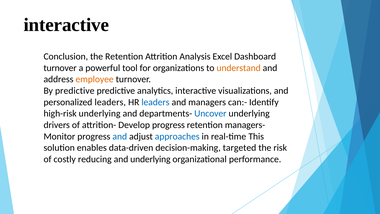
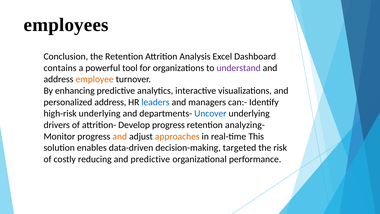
interactive: interactive -> employees (66, 25)
turnover: turnover -> contains (60, 68)
understand colour: orange -> purple (239, 68)
By predictive: predictive -> enhancing (75, 91)
personalized leaders: leaders -> address (110, 102)
managers-: managers- -> analyzing- (245, 125)
and colour: blue -> orange (120, 136)
approaches colour: blue -> orange (177, 136)
and underlying: underlying -> predictive (150, 159)
